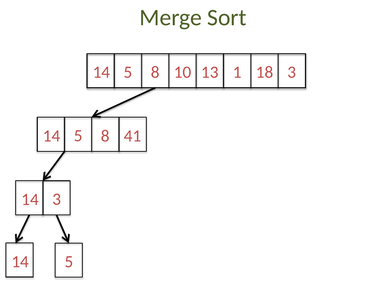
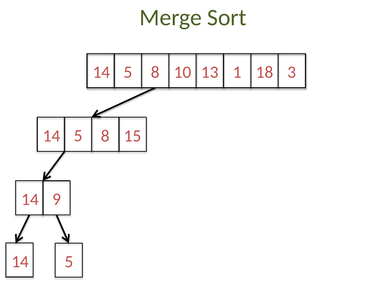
41: 41 -> 15 (133, 136)
14 3: 3 -> 9 (57, 199)
